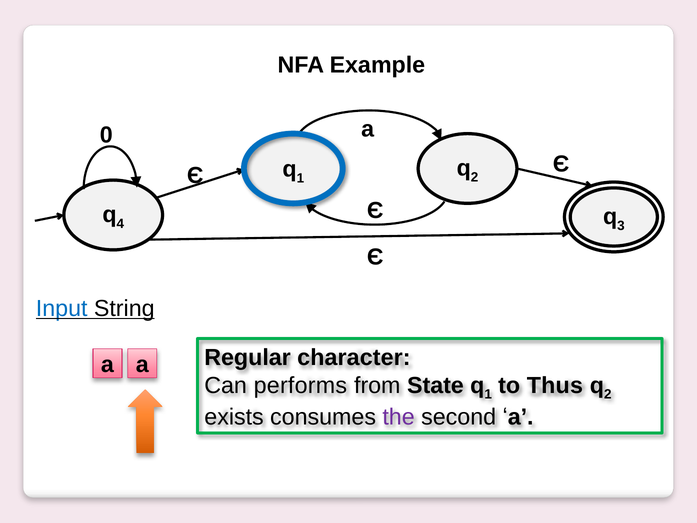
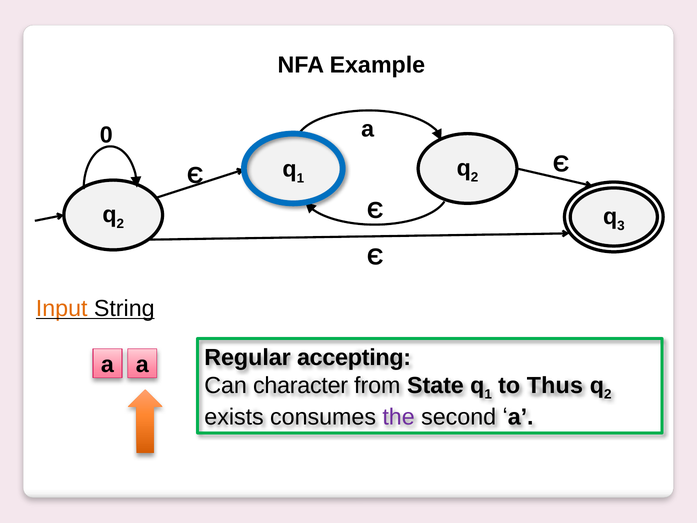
4: 4 -> 2 (120, 224)
Input colour: blue -> orange (62, 308)
character: character -> accepting (354, 357)
performs: performs -> character (301, 385)
